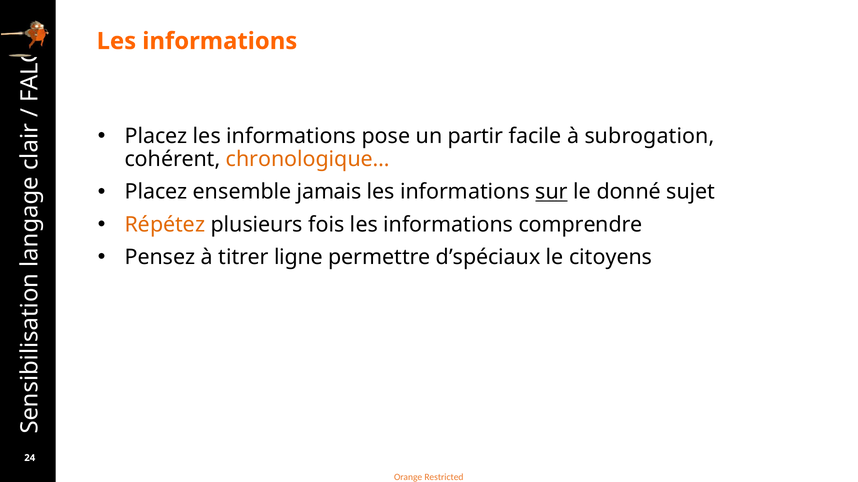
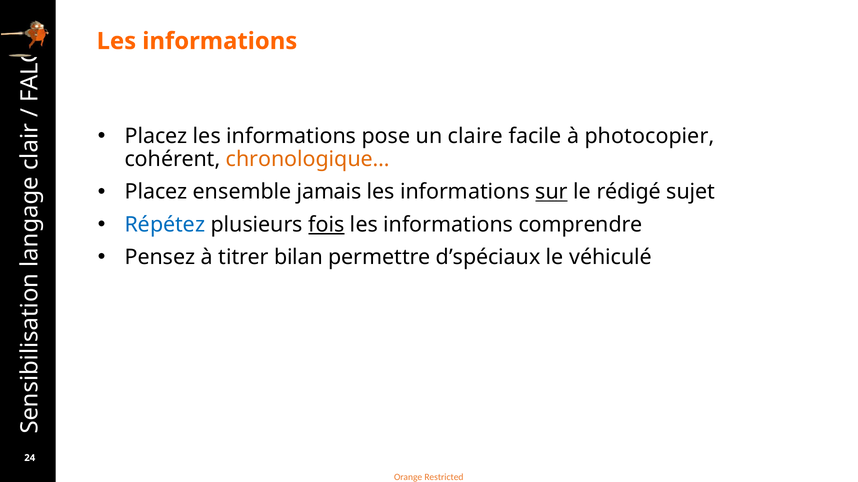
partir: partir -> claire (475, 136)
subrogation: subrogation -> photocopier (649, 136)
donné: donné -> rédigé (629, 192)
Répétez colour: orange -> blue (165, 225)
fois underline: none -> present (326, 225)
ligne: ligne -> bilan (299, 258)
citoyens: citoyens -> véhiculé (611, 258)
